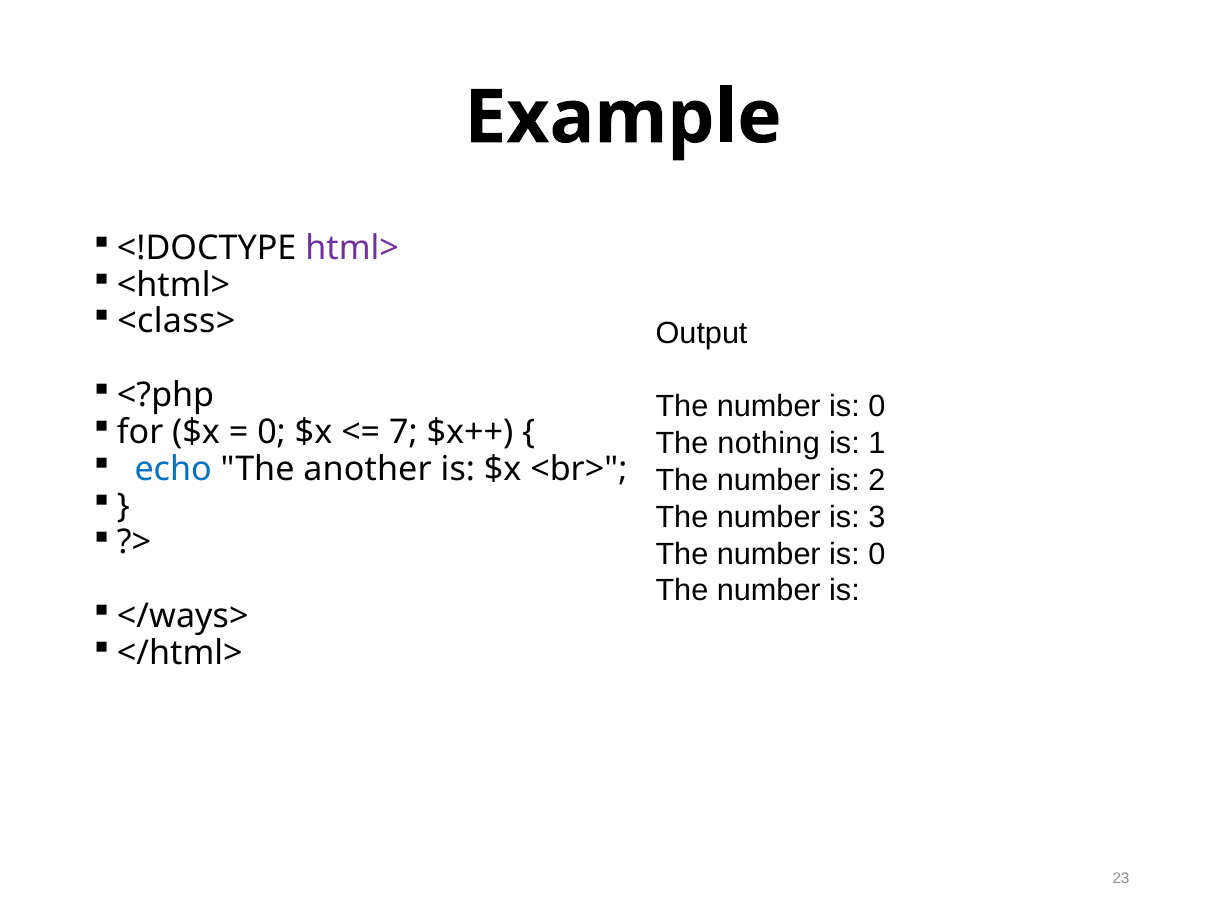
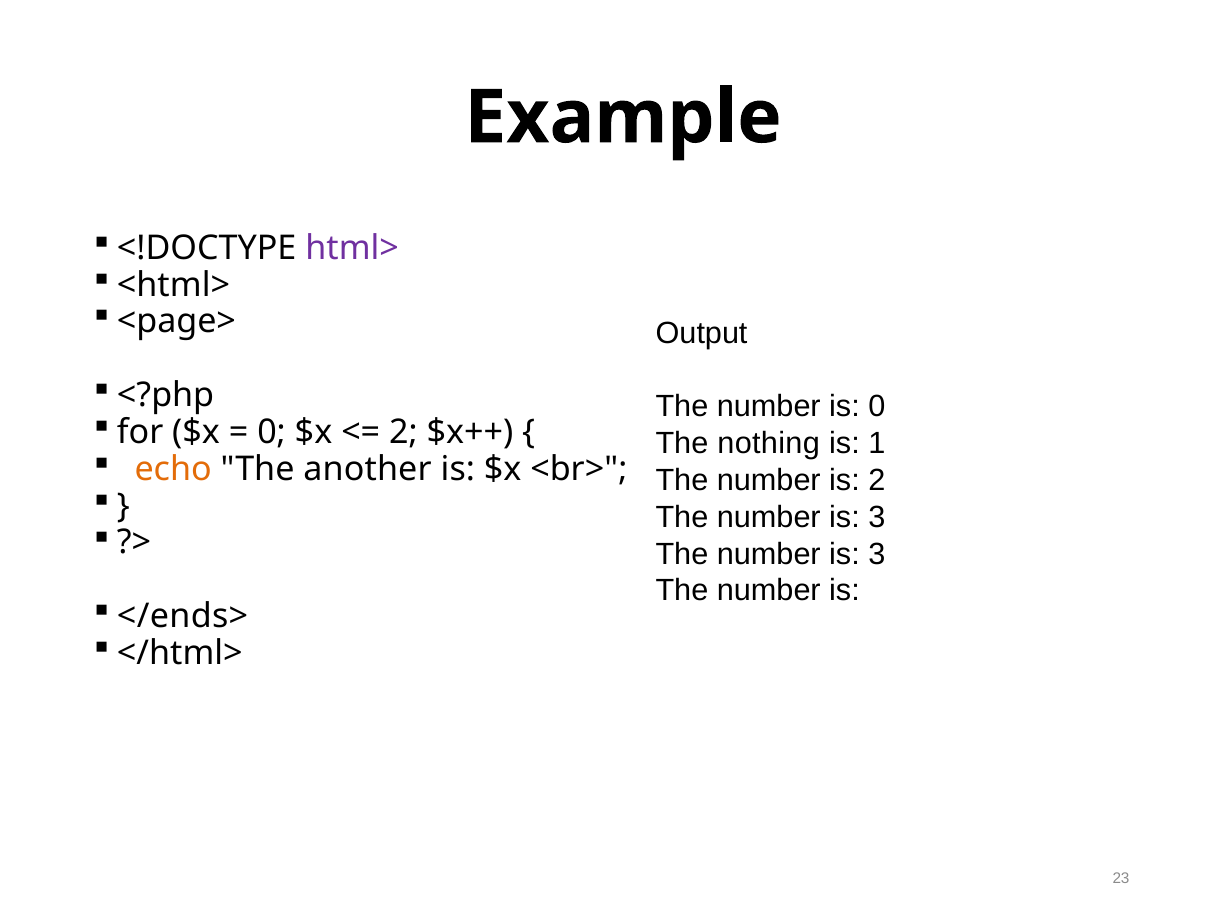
<class>: <class> -> <page> (176, 321)
7: 7 -> 2 (403, 432)
echo colour: blue -> orange (173, 469)
0: 0 -> 3 (877, 554)
</ways>: </ways> -> </ends> (183, 616)
